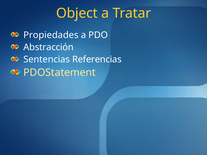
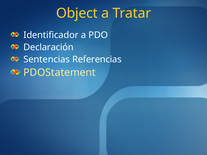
Propiedades: Propiedades -> Identificador (51, 35)
Abstracción: Abstracción -> Declaración (49, 47)
